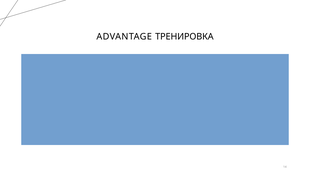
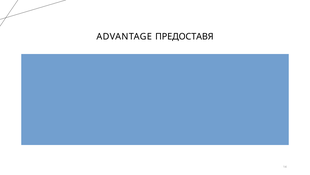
ТРЕНИРОВКА: ТРЕНИРОВКА -> ПРЕДОСТАВЯ (184, 37)
